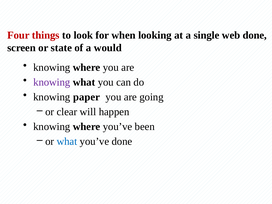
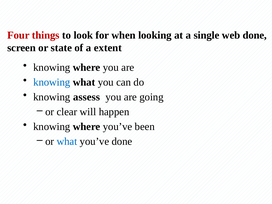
would: would -> extent (108, 48)
knowing colour: purple -> blue (52, 82)
paper: paper -> assess (87, 97)
